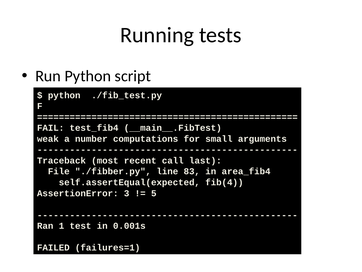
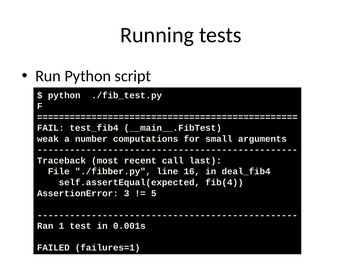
83: 83 -> 16 (192, 171)
area_fib4: area_fib4 -> deal_fib4 (246, 171)
